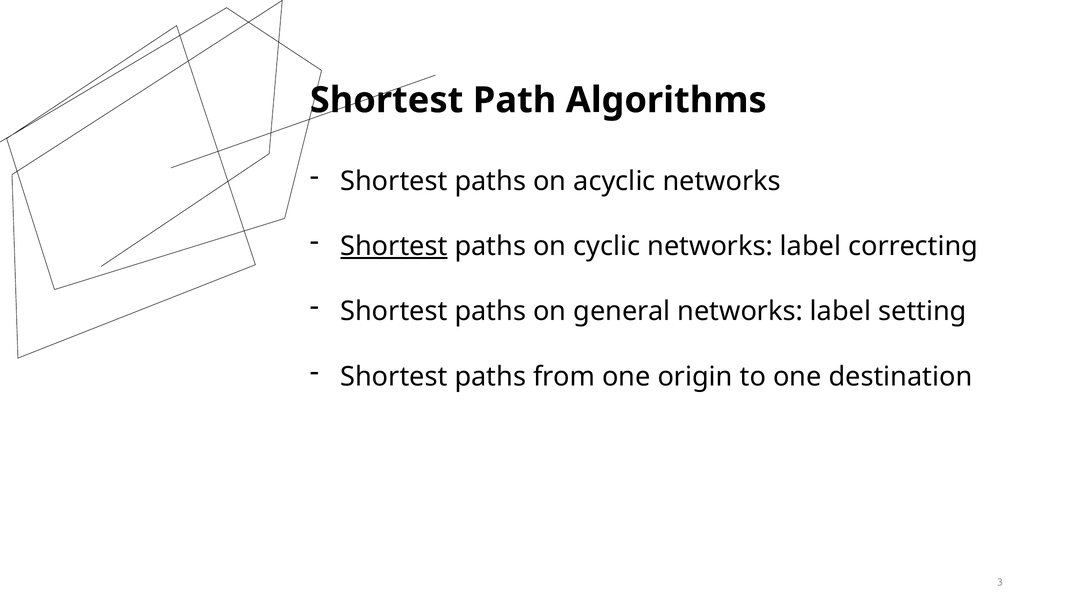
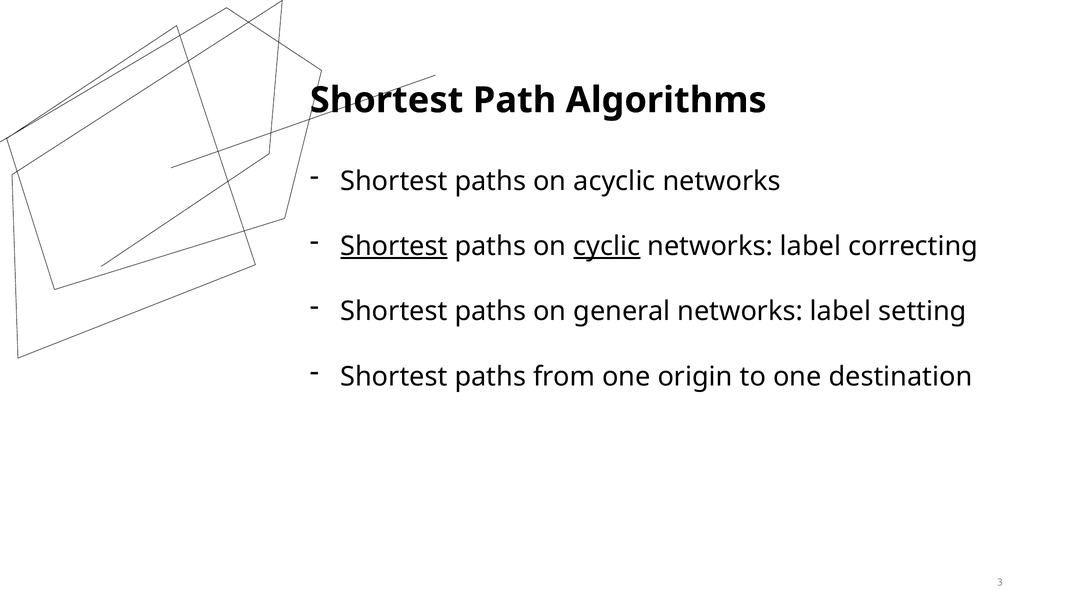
cyclic underline: none -> present (607, 246)
